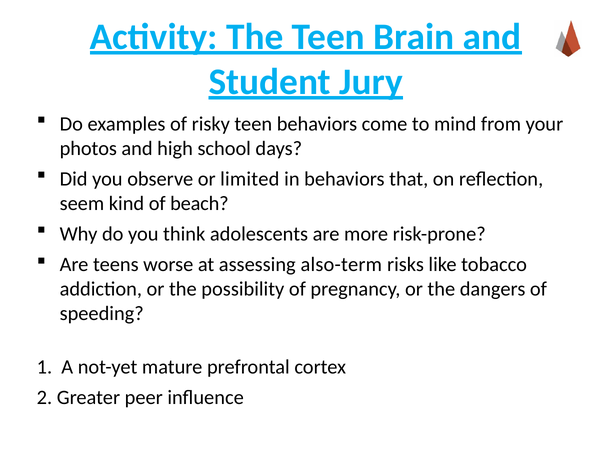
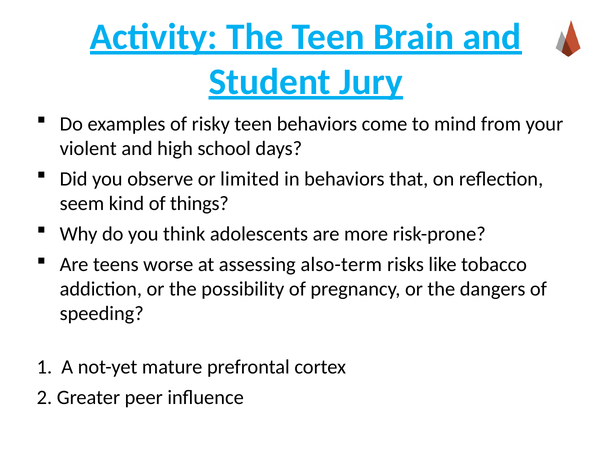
photos: photos -> violent (88, 148)
beach: beach -> things (199, 203)
